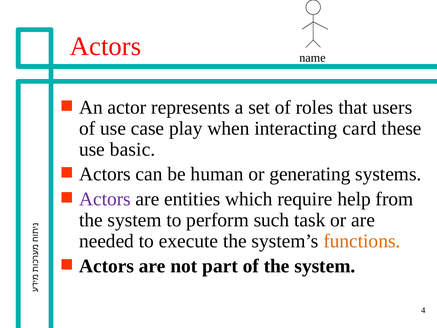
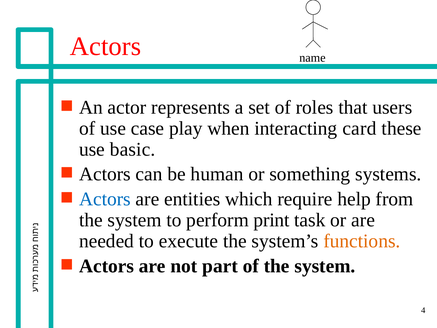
generating: generating -> something (310, 174)
Actors colour: purple -> blue (105, 199)
such: such -> print (272, 220)
